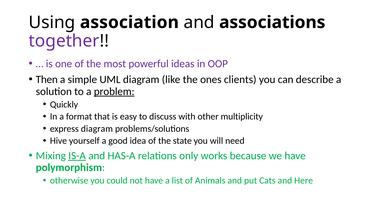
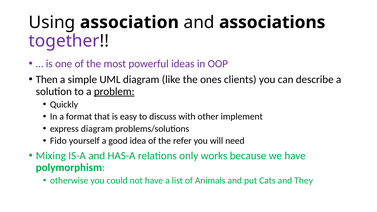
multiplicity: multiplicity -> implement (242, 117)
Hive: Hive -> Fido (58, 141)
state: state -> refer (182, 141)
IS-A underline: present -> none (77, 156)
Here: Here -> They (304, 181)
